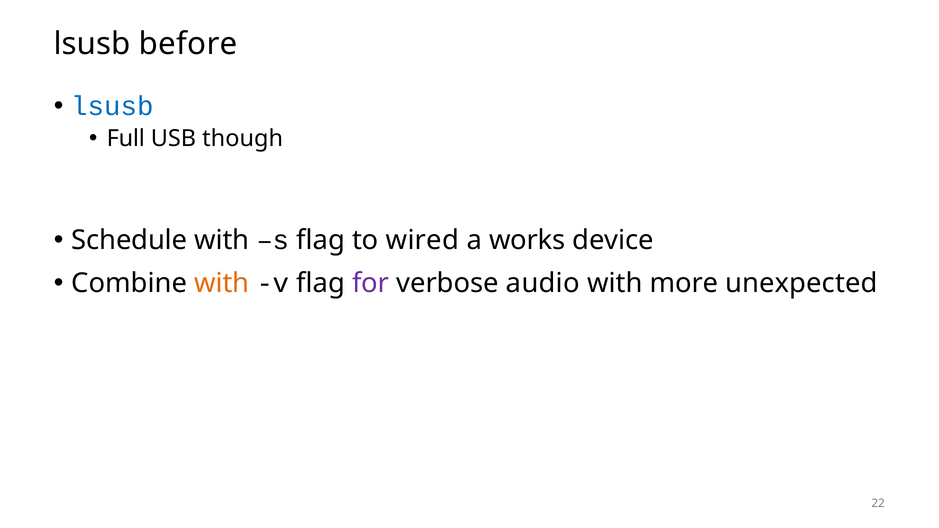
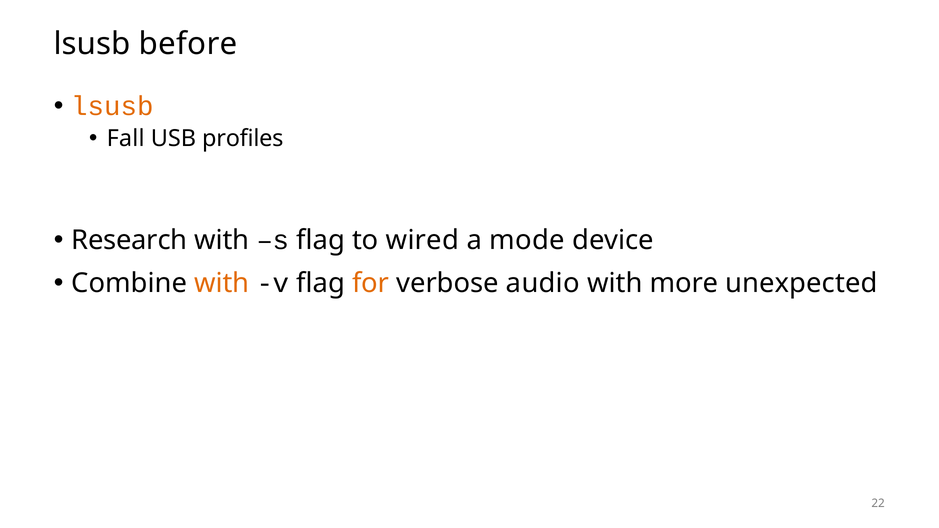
lsusb colour: blue -> orange (112, 106)
Full: Full -> Fall (126, 139)
though: though -> profiles (243, 139)
Schedule: Schedule -> Research (129, 240)
works: works -> mode (527, 240)
for colour: purple -> orange (371, 283)
